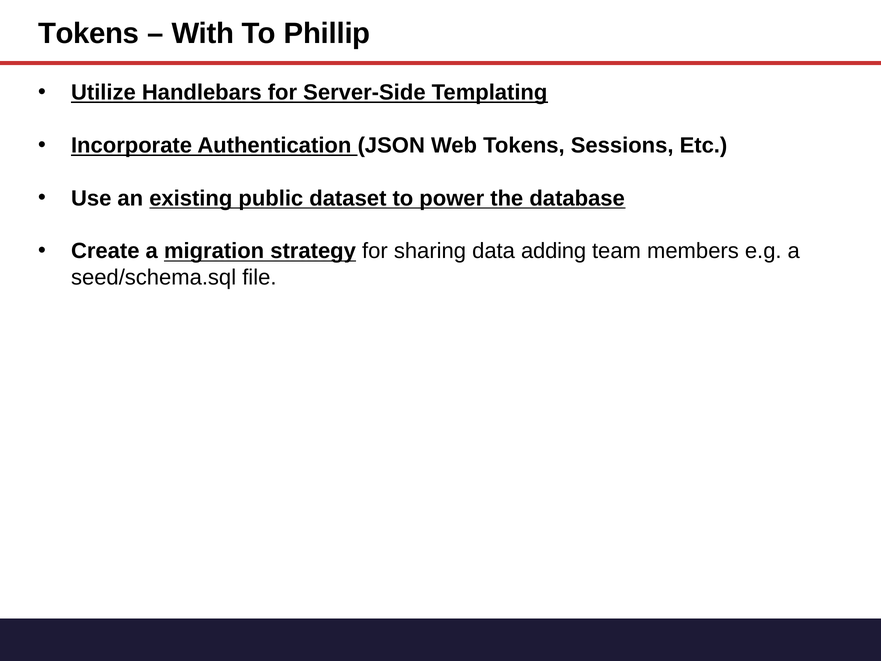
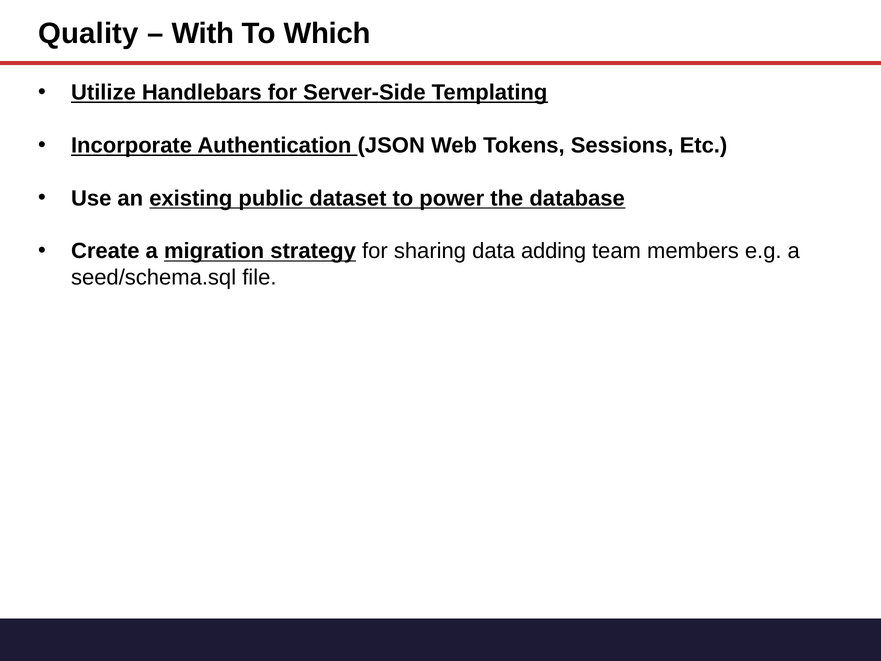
Tokens: Tokens -> Quality (88, 33)
Phillip: Phillip -> Which (327, 33)
